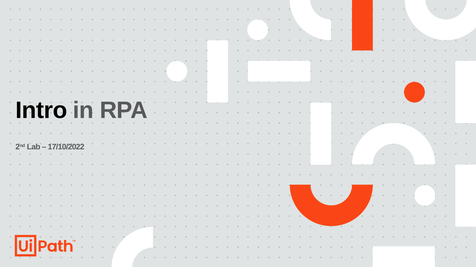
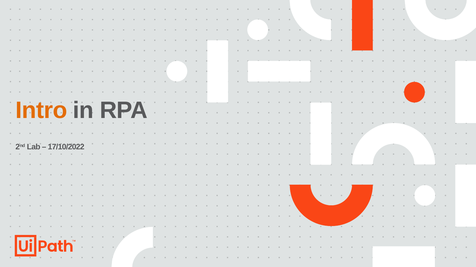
Intro colour: black -> orange (41, 111)
